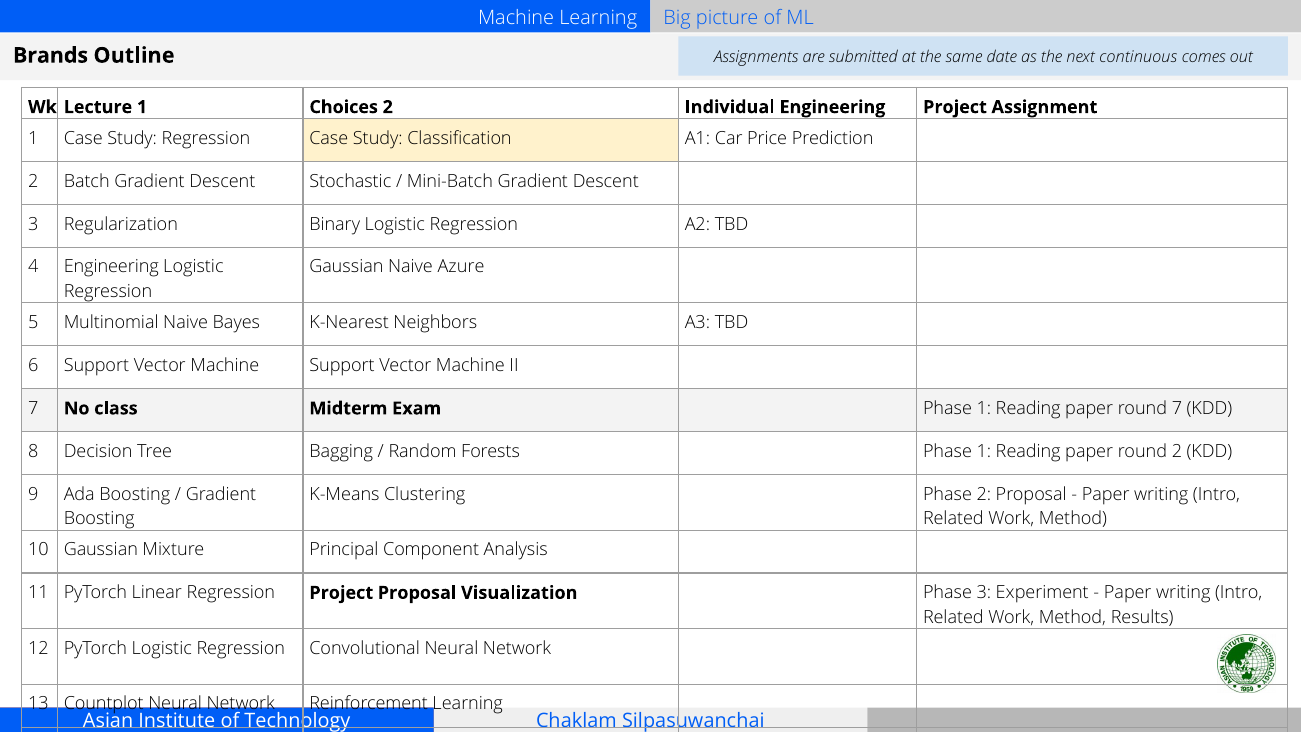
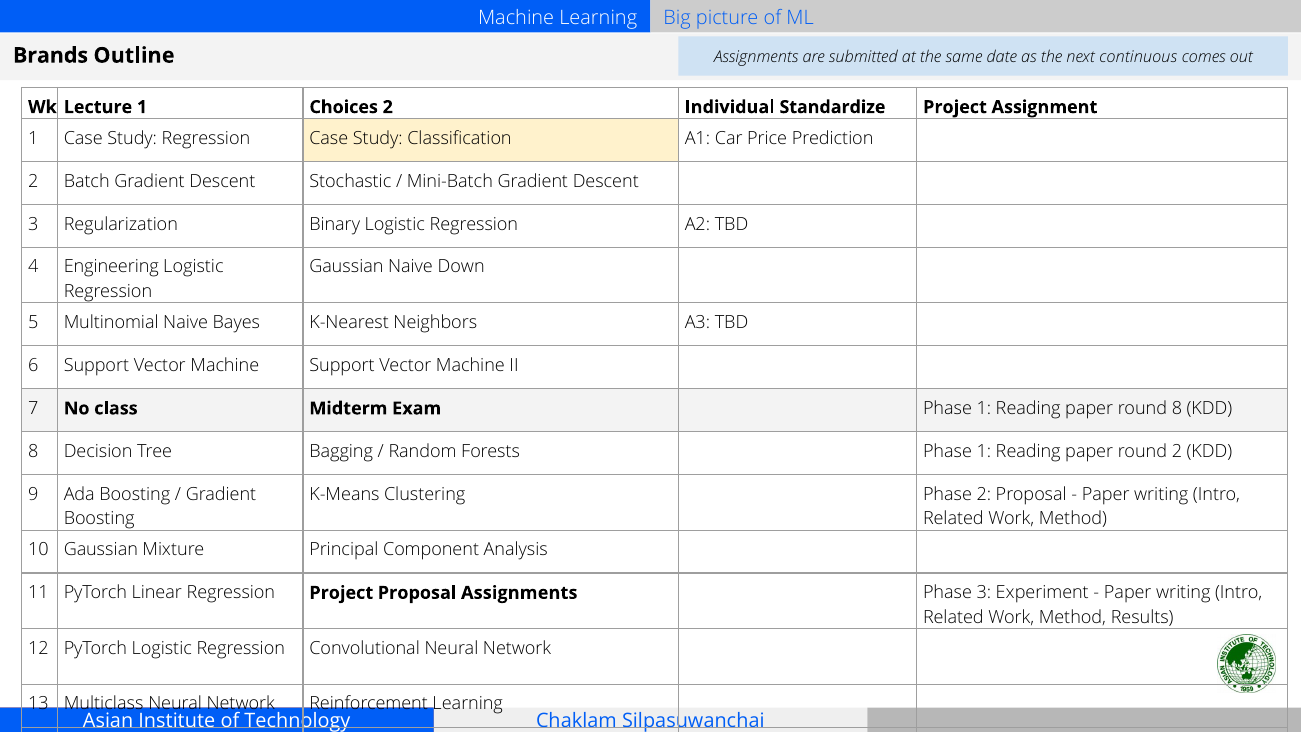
Individual Engineering: Engineering -> Standardize (832, 107)
Azure: Azure -> Down (461, 267)
round 7: 7 -> 8 (1177, 408)
Proposal Visualization: Visualization -> Assignments (519, 593)
Countplot: Countplot -> Multiclass (104, 704)
